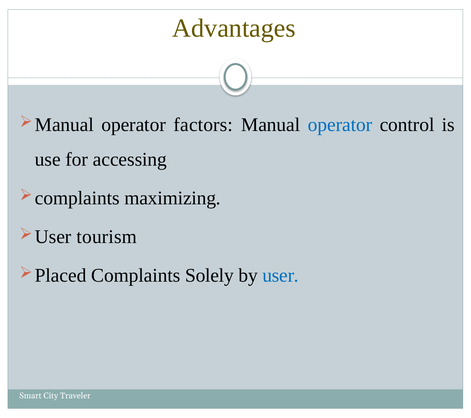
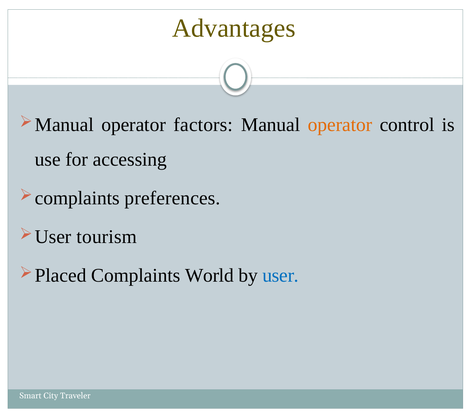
operator colour: blue -> orange (340, 125)
maximizing: maximizing -> preferences (173, 198)
Solely: Solely -> World (209, 276)
